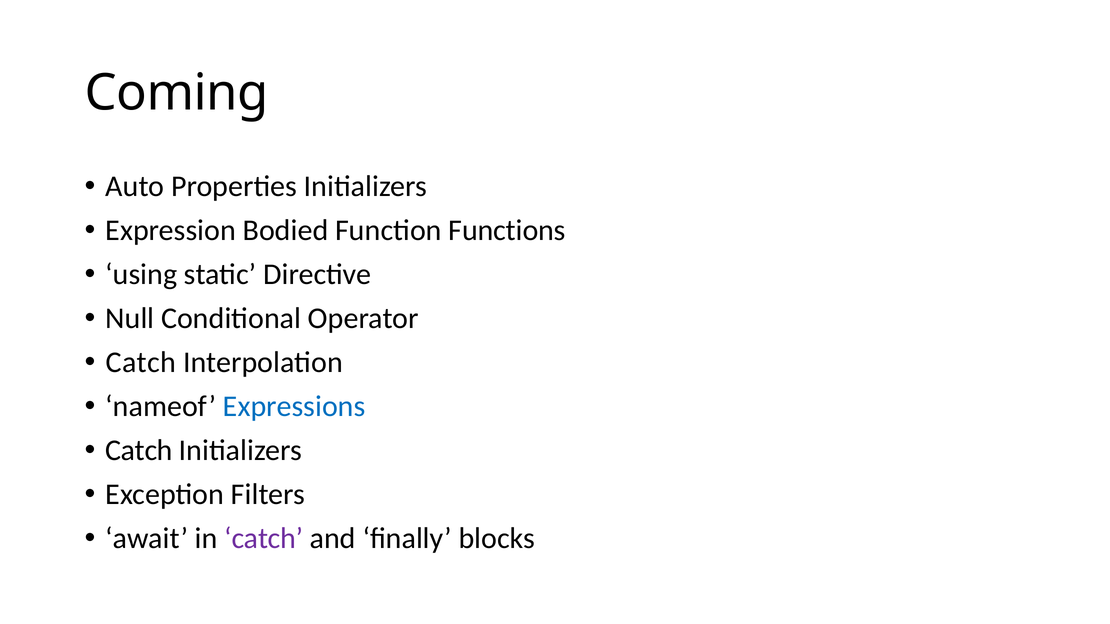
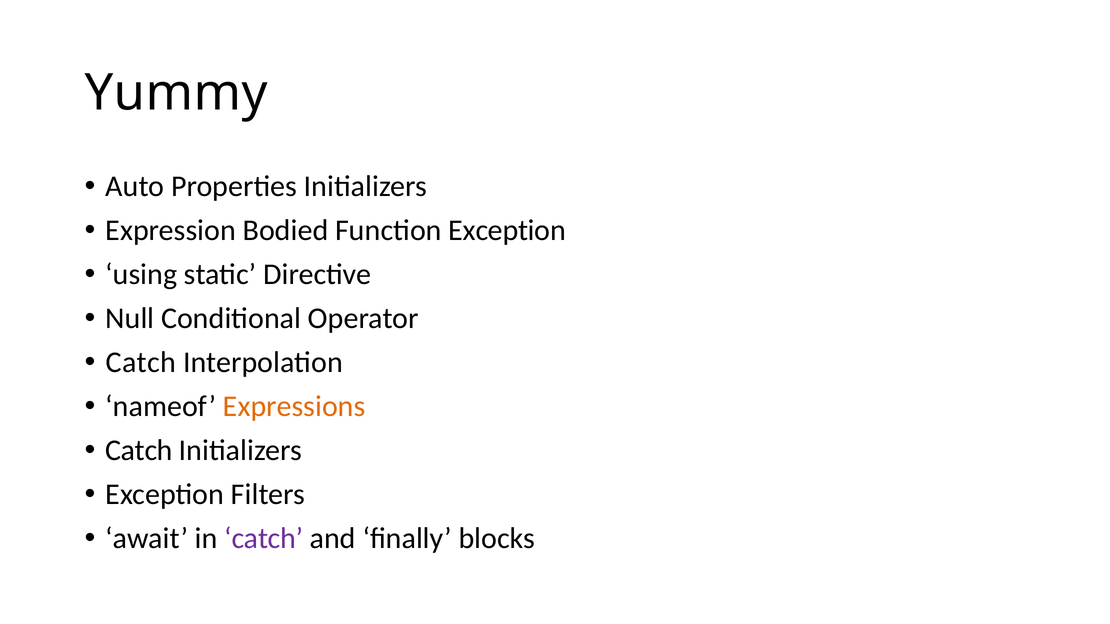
Coming: Coming -> Yummy (176, 93)
Function Functions: Functions -> Exception (507, 230)
Expressions colour: blue -> orange (294, 406)
